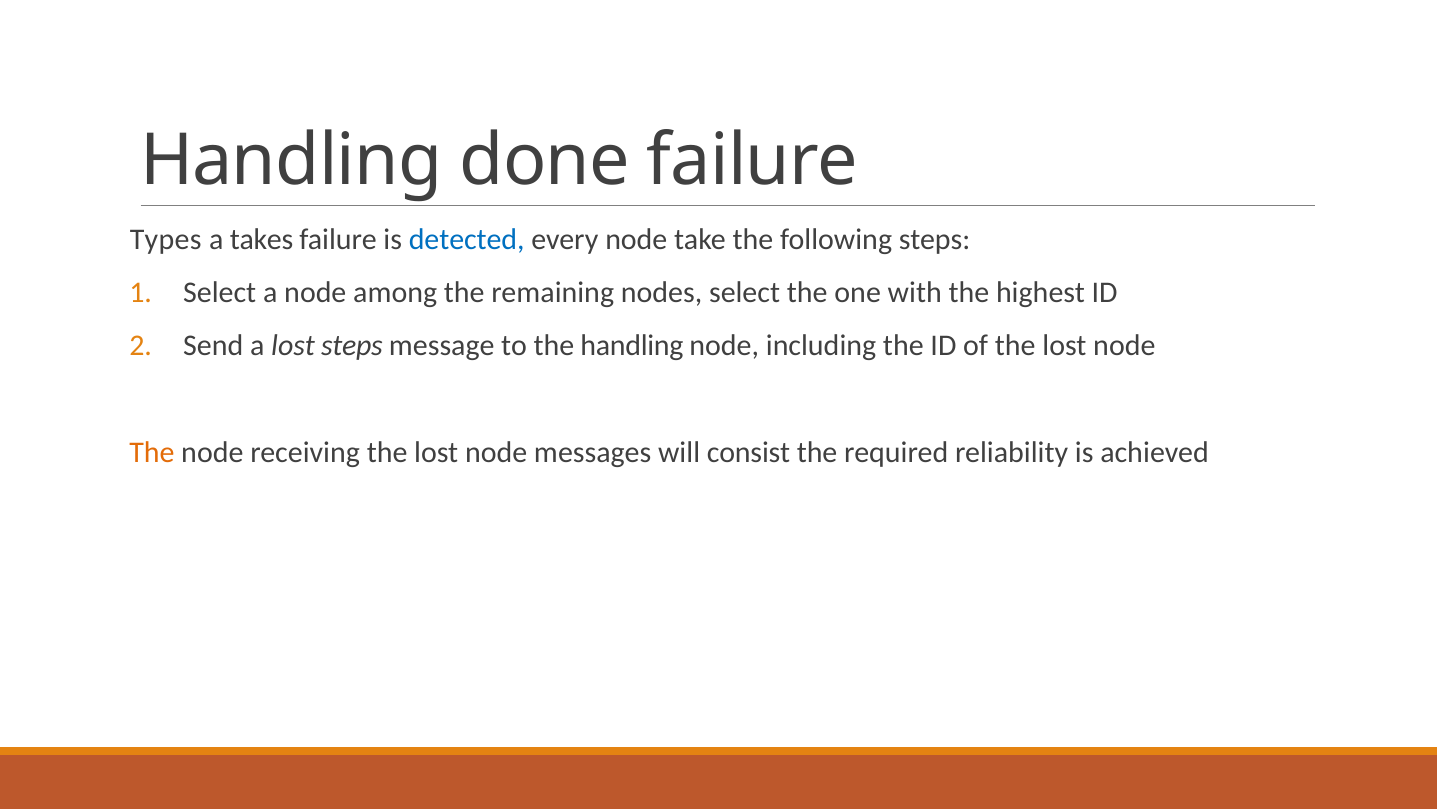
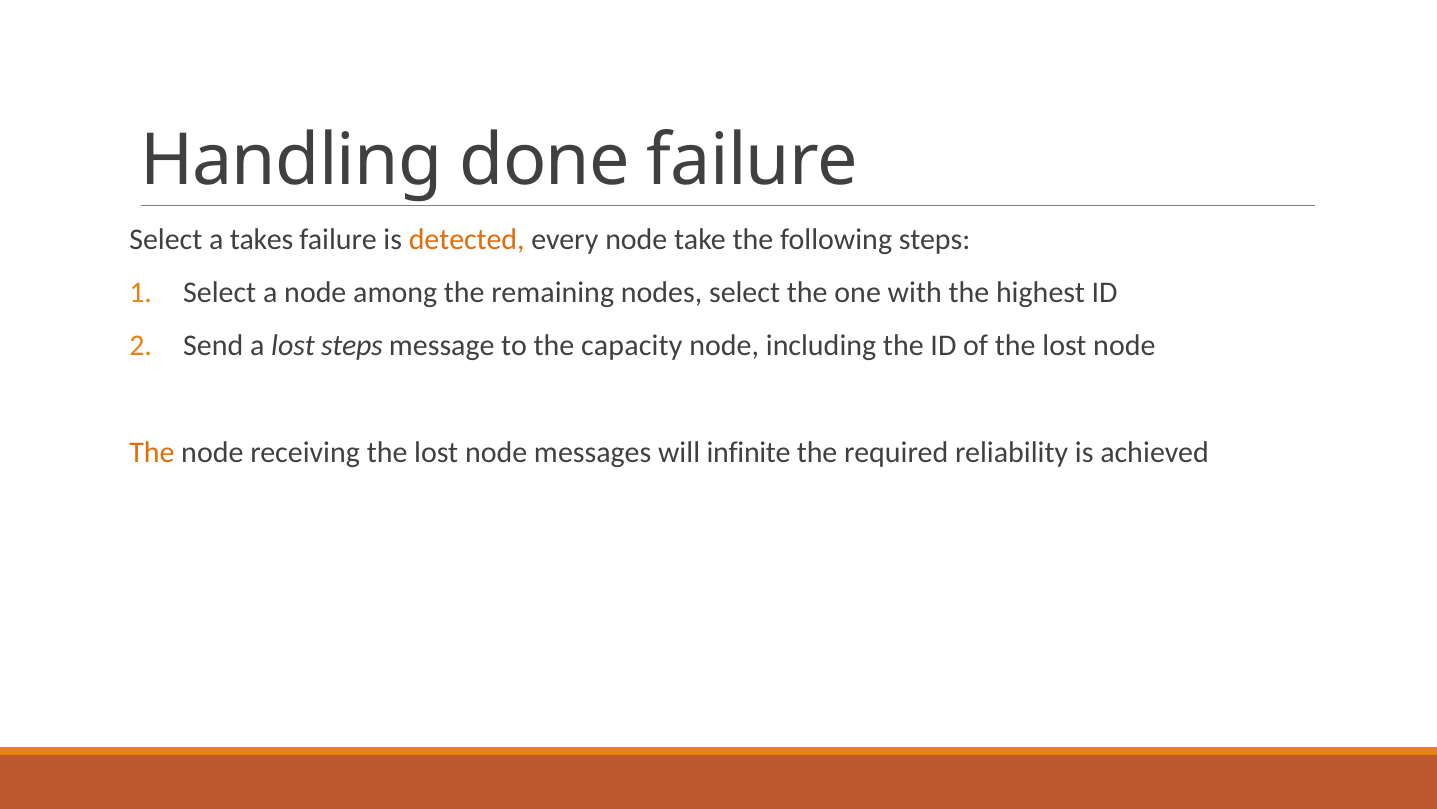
Types: Types -> Select (166, 239)
detected colour: blue -> orange (467, 239)
the handling: handling -> capacity (632, 346)
consist: consist -> infinite (749, 452)
